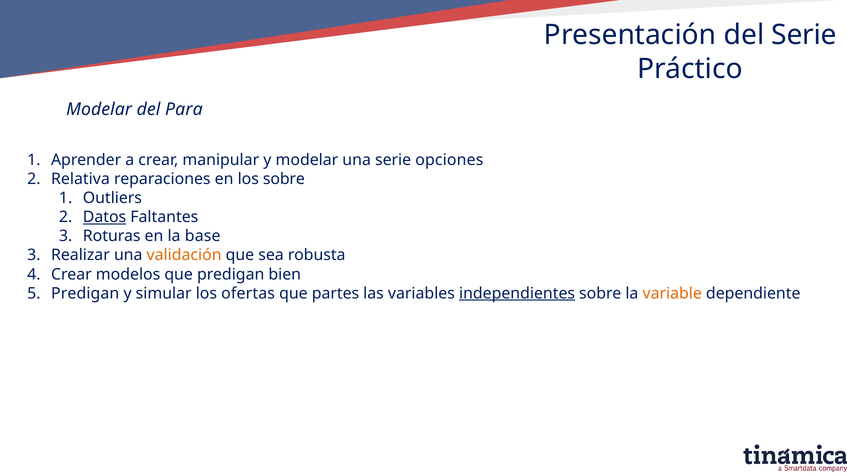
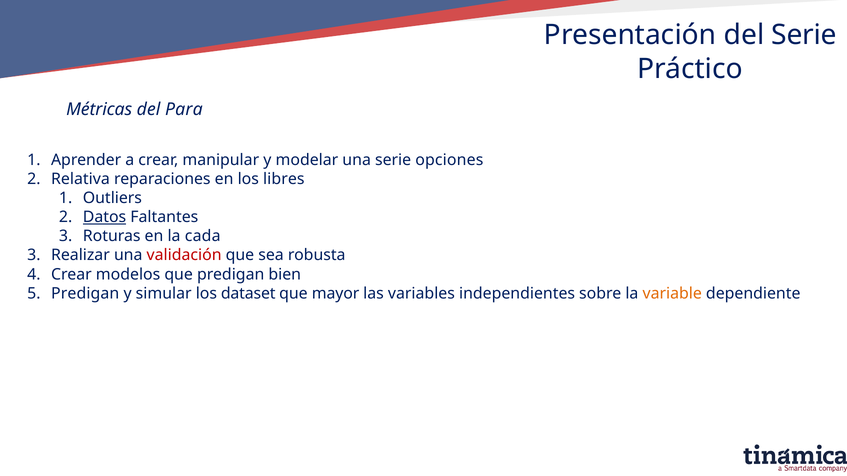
Modelar: Modelar -> Métricas (99, 109)
los sobre: sobre -> libres (284, 179)
base: base -> cada (203, 236)
validación colour: orange -> red (184, 255)
ofertas: ofertas -> dataset (248, 294)
partes: partes -> mayor (336, 294)
independientes underline: present -> none (517, 294)
